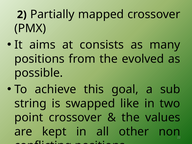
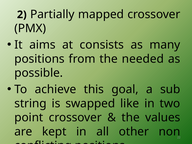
evolved: evolved -> needed (143, 59)
